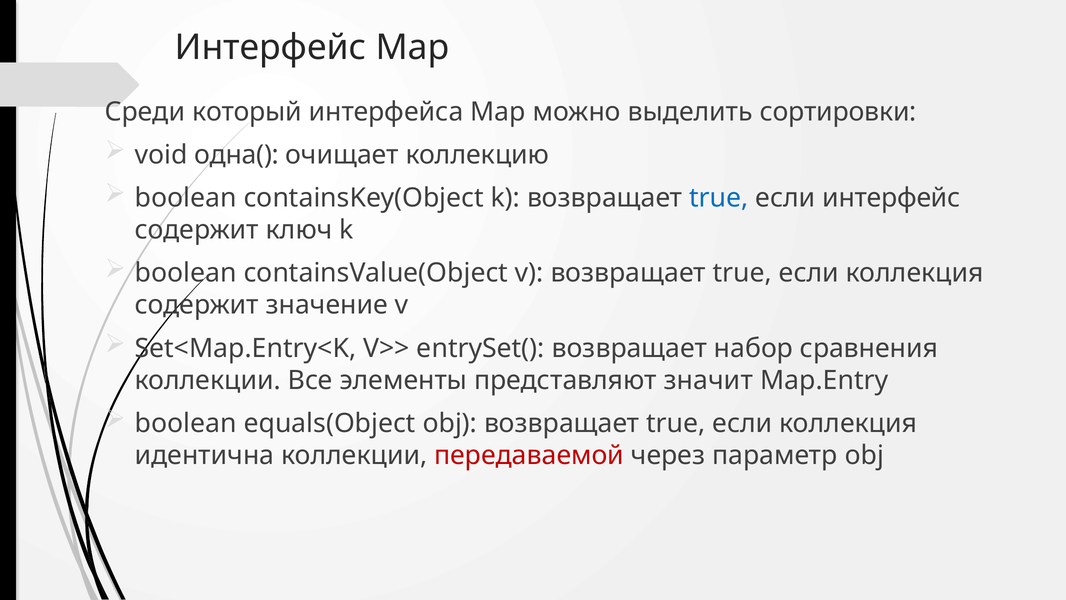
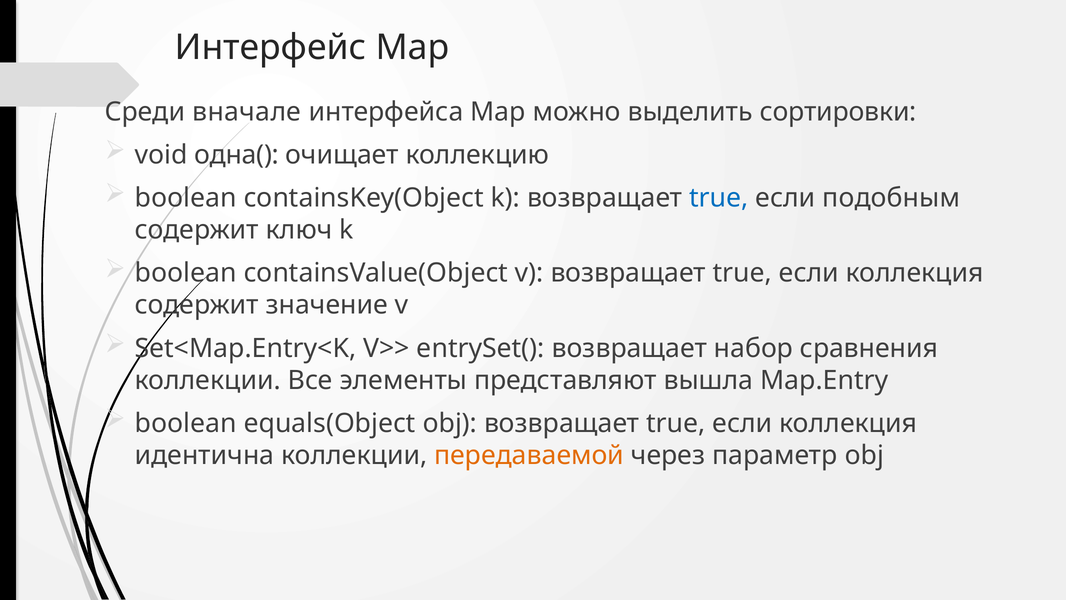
который: который -> вначале (247, 112)
если интерфейс: интерфейс -> подобным (891, 198)
значит: значит -> вышла (708, 380)
передаваемой colour: red -> orange (529, 455)
